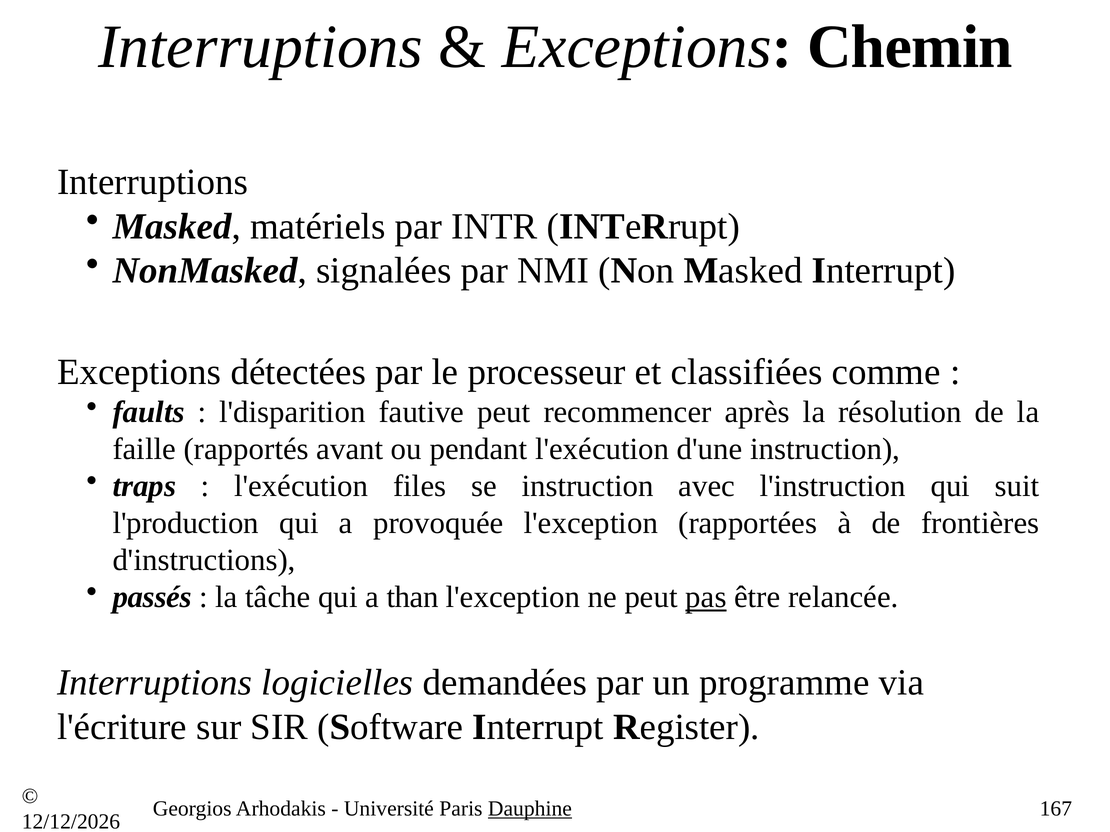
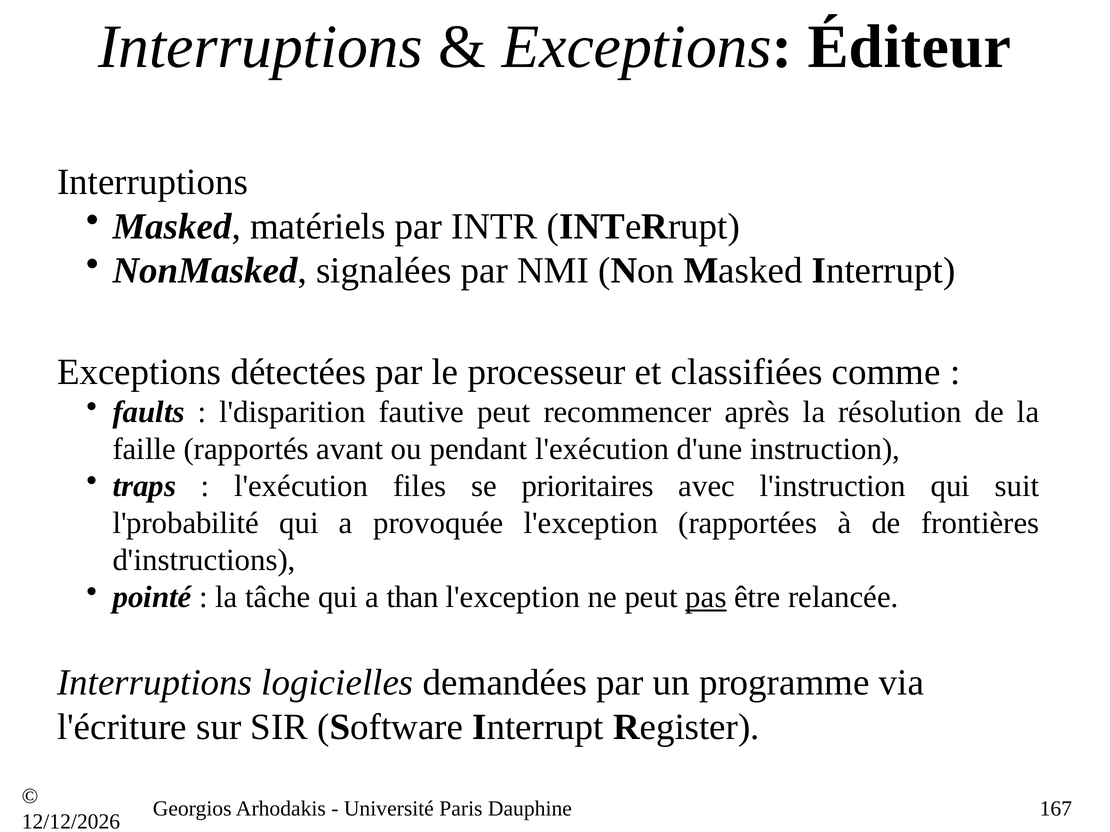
Chemin: Chemin -> Éditeur (909, 47)
se instruction: instruction -> prioritaires (588, 487)
l'production: l'production -> l'probabilité (186, 524)
passés: passés -> pointé (152, 598)
Dauphine underline: present -> none (530, 809)
